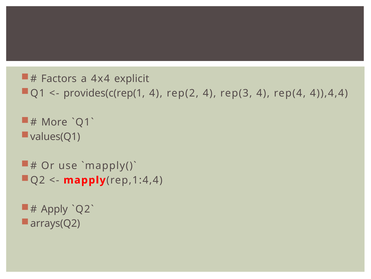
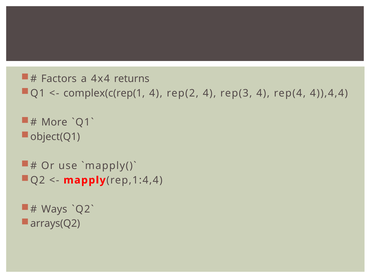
explicit: explicit -> returns (132, 79)
provides(c(rep(1: provides(c(rep(1 -> complex(c(rep(1 (104, 93)
values(Q1: values(Q1 -> object(Q1 (55, 136)
Apply: Apply -> Ways (54, 209)
